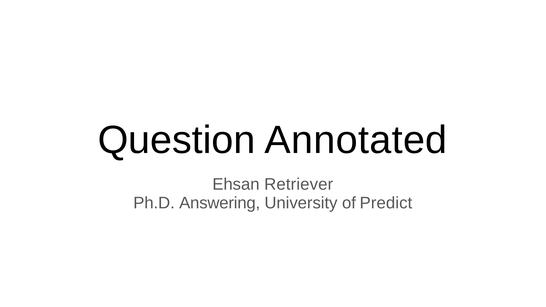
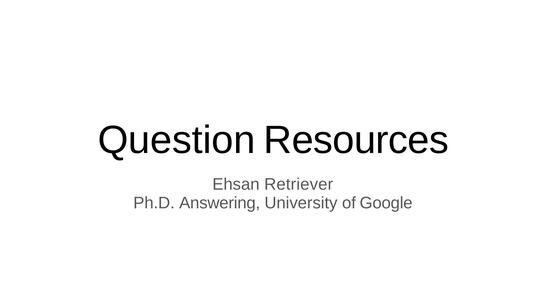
Annotated: Annotated -> Resources (356, 140)
Predict: Predict -> Google (386, 203)
